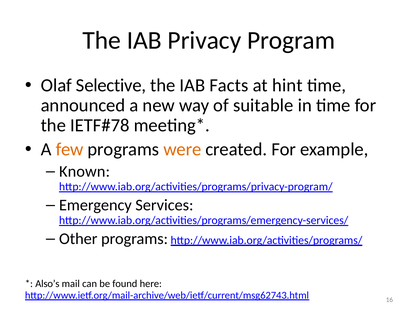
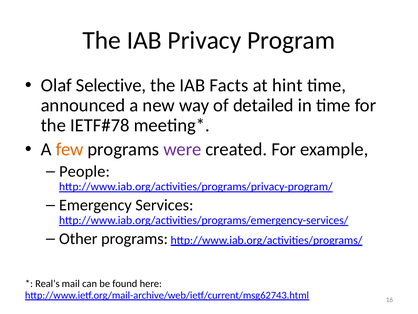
suitable: suitable -> detailed (263, 105)
were colour: orange -> purple (182, 149)
Known: Known -> People (85, 171)
Also’s: Also’s -> Real’s (47, 283)
